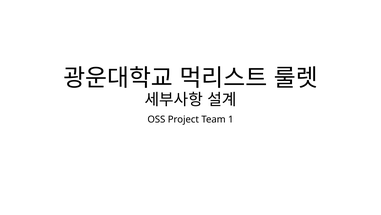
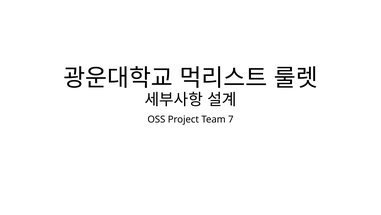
1: 1 -> 7 (231, 119)
